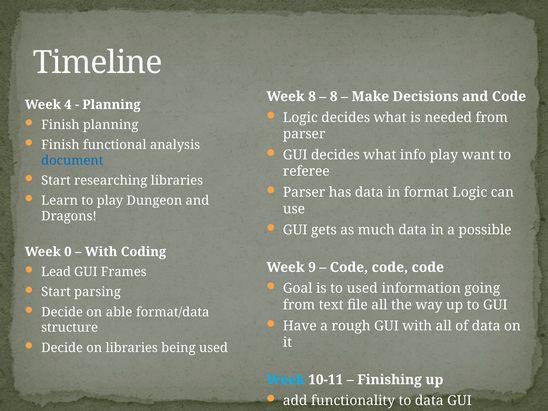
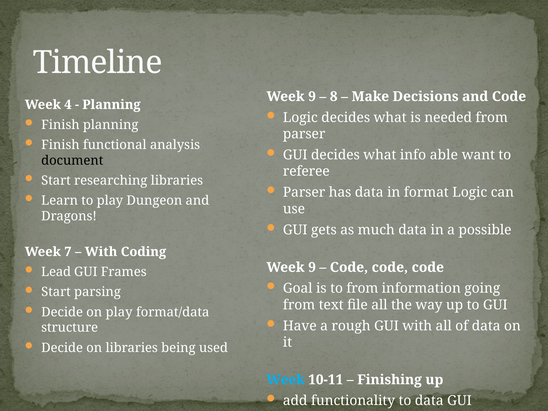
8: 8 -> 9 (312, 97)
info play: play -> able (444, 155)
document colour: blue -> black (72, 160)
0: 0 -> 7 (68, 252)
to used: used -> from (362, 288)
on able: able -> play (119, 312)
